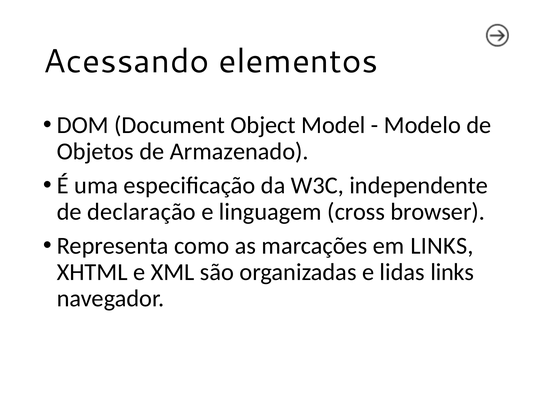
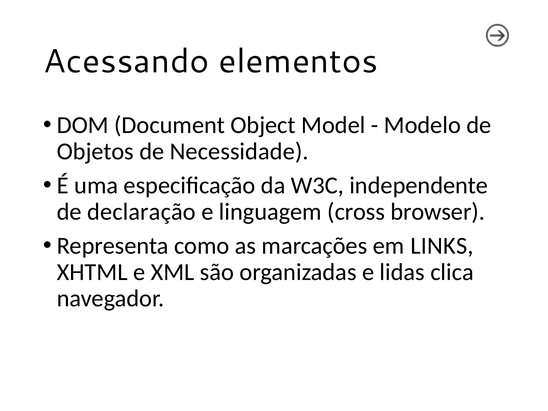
Armazenado: Armazenado -> Necessidade (239, 151)
lidas links: links -> clica (452, 272)
